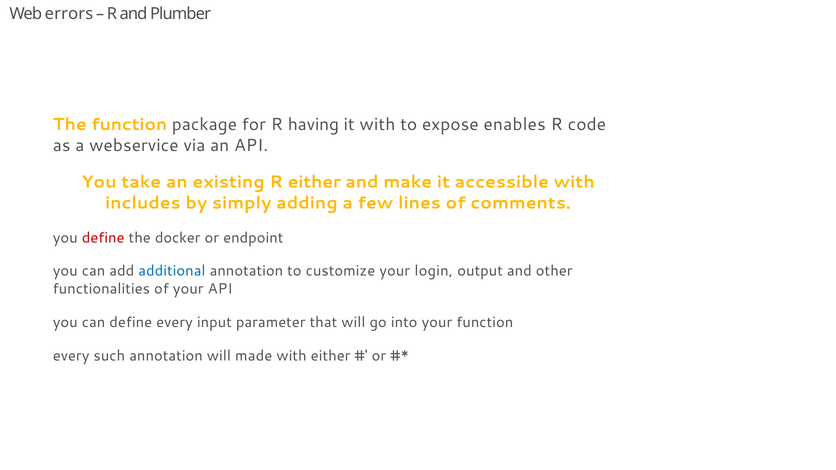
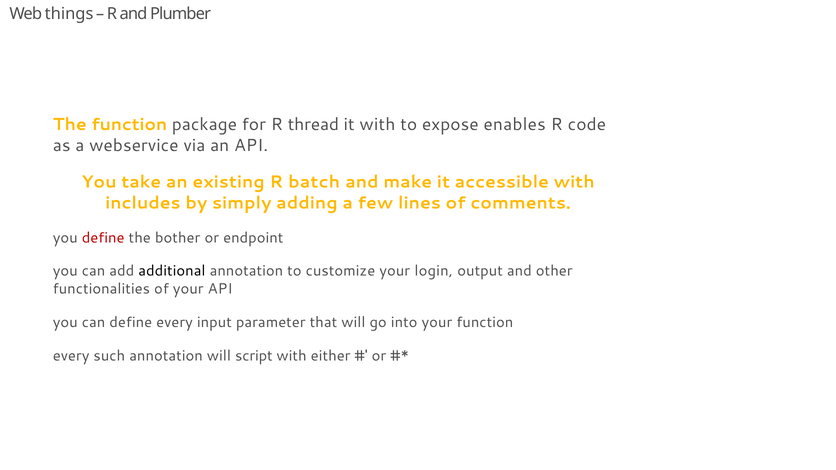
errors: errors -> things (69, 14)
having: having -> thread (313, 125)
R either: either -> batch (314, 182)
docker: docker -> bother (178, 238)
additional colour: blue -> black (172, 271)
made: made -> script (254, 356)
